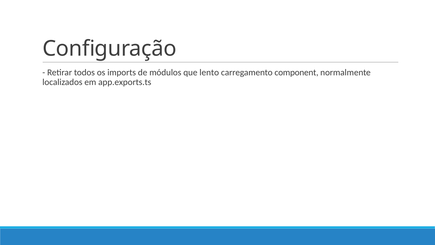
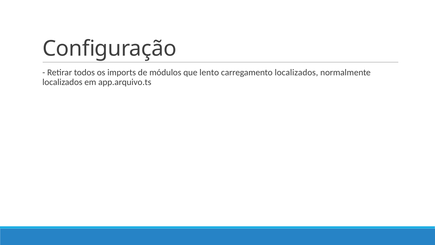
carregamento component: component -> localizados (296, 72)
app.exports.ts: app.exports.ts -> app.arquivo.ts (125, 82)
